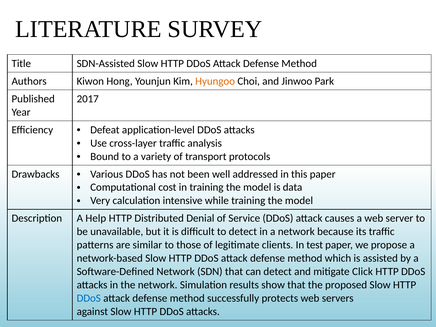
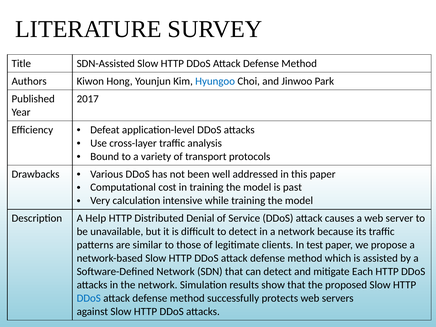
Hyungoo colour: orange -> blue (215, 81)
data: data -> past (292, 187)
Click: Click -> Each (363, 272)
